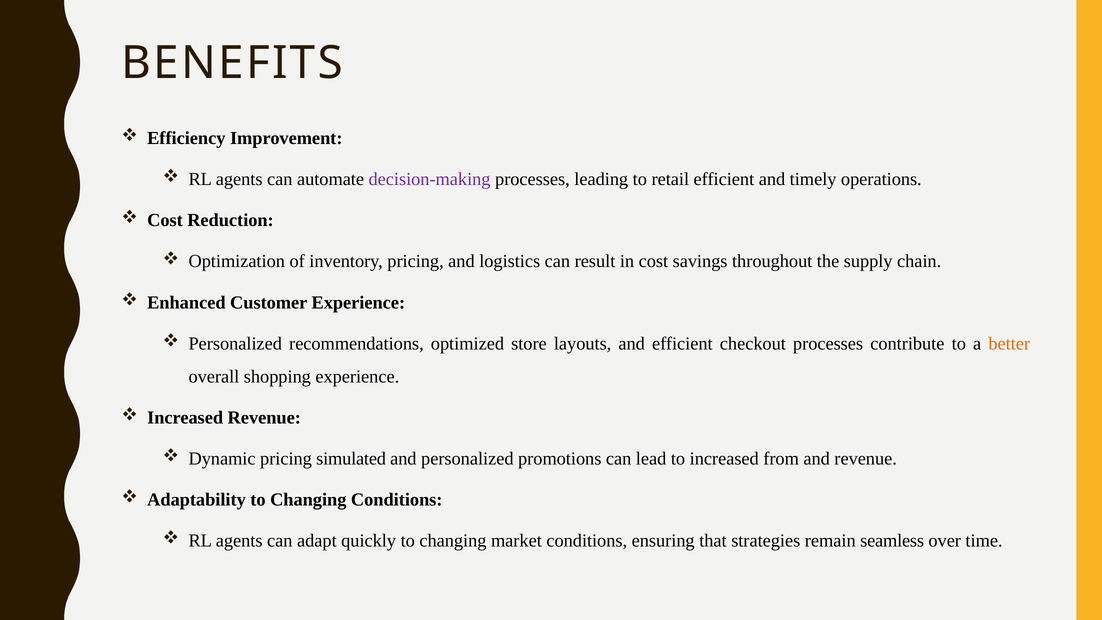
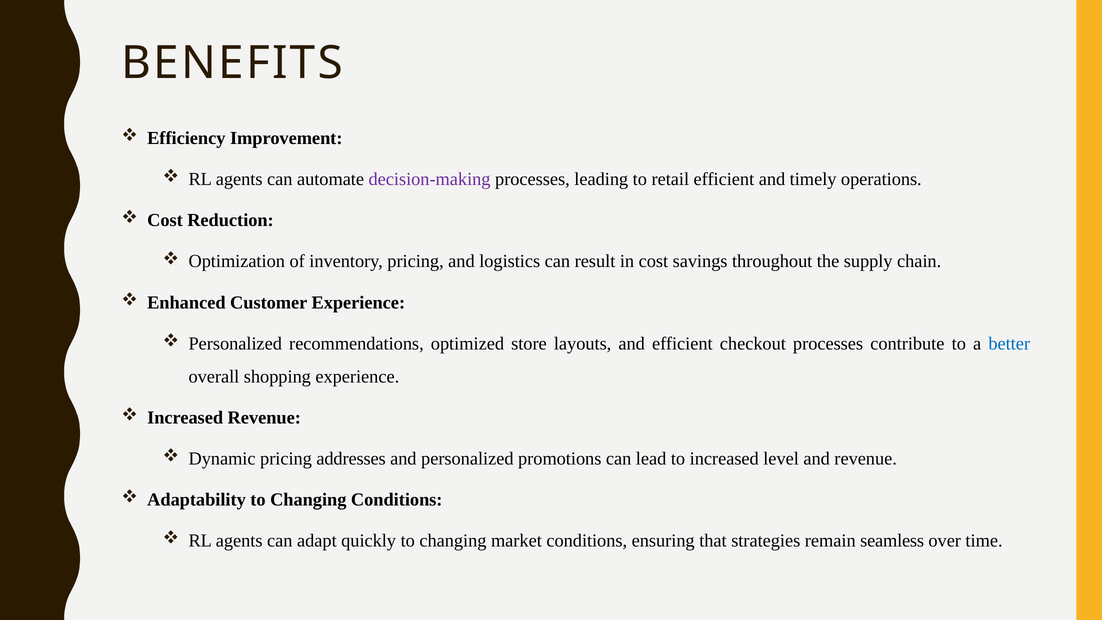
better colour: orange -> blue (1009, 343)
simulated: simulated -> addresses (351, 459)
from: from -> level (781, 459)
